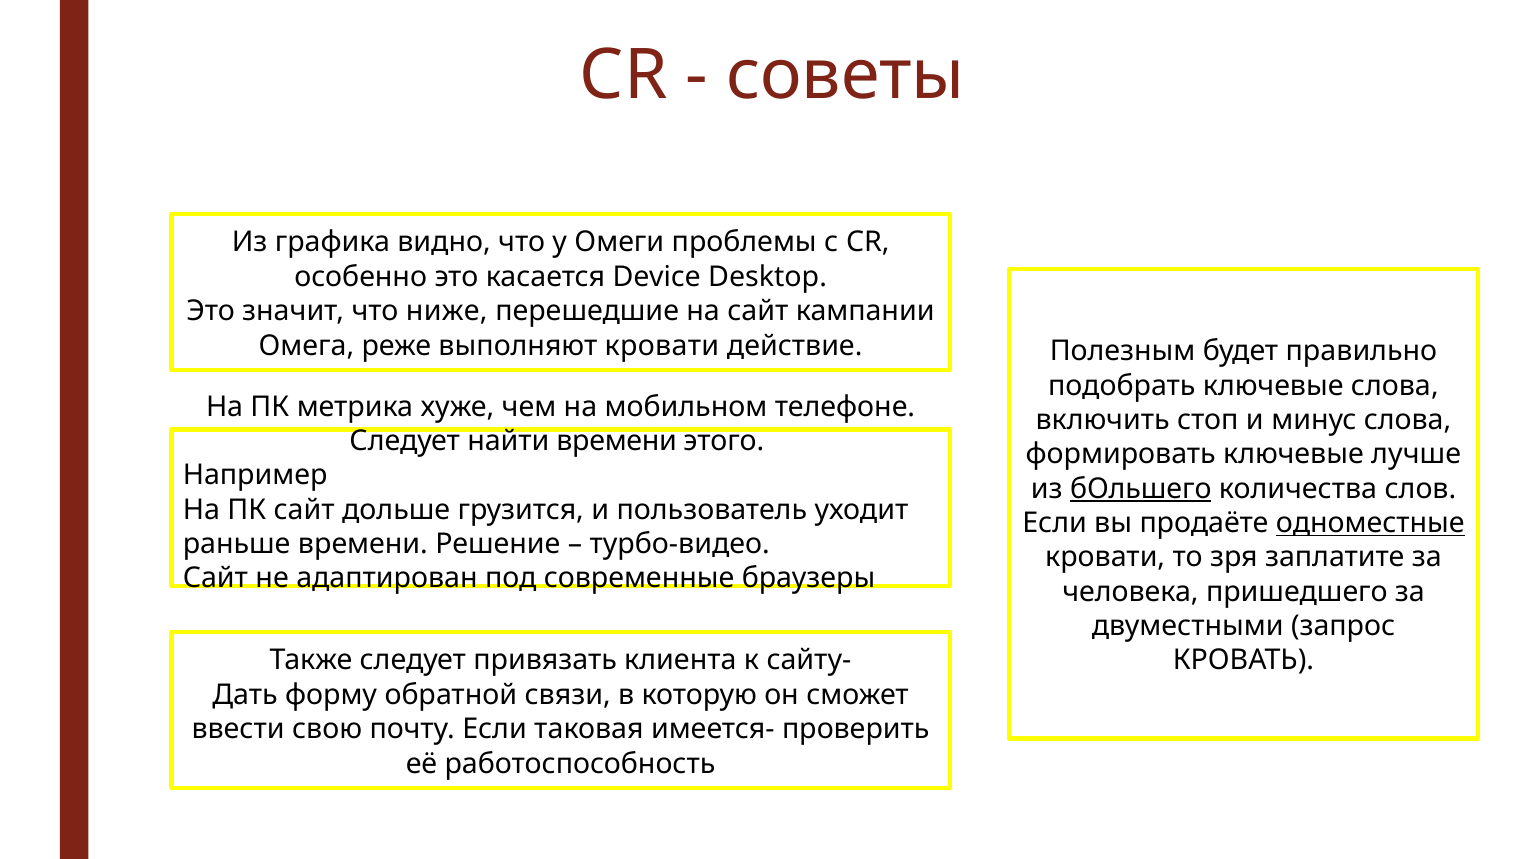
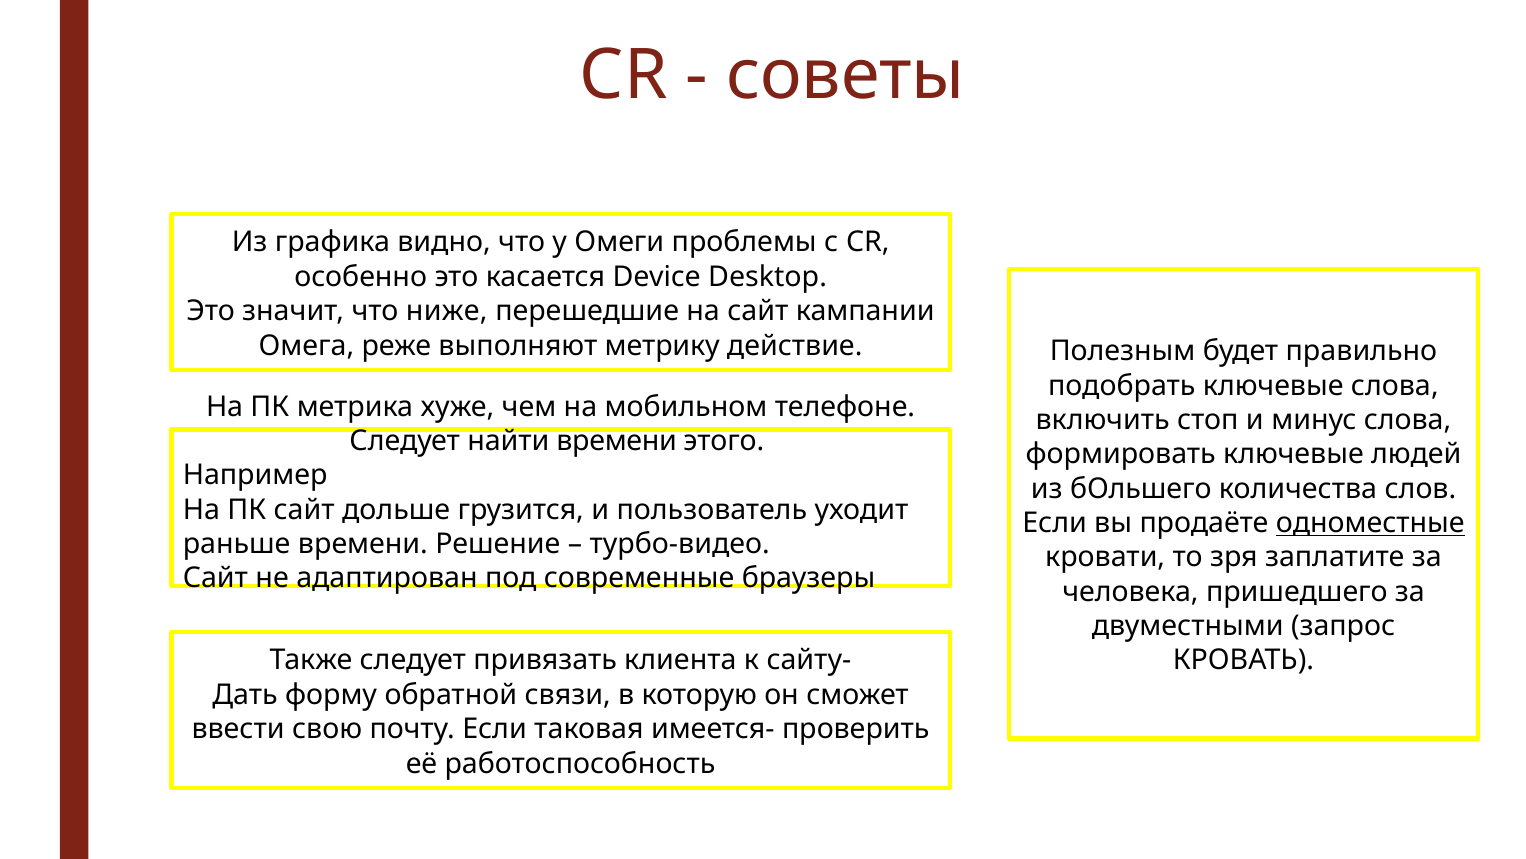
выполняют кровати: кровати -> метрику (662, 345)
лучше: лучше -> людей (1416, 454)
бОльшего underline: present -> none (1141, 488)
